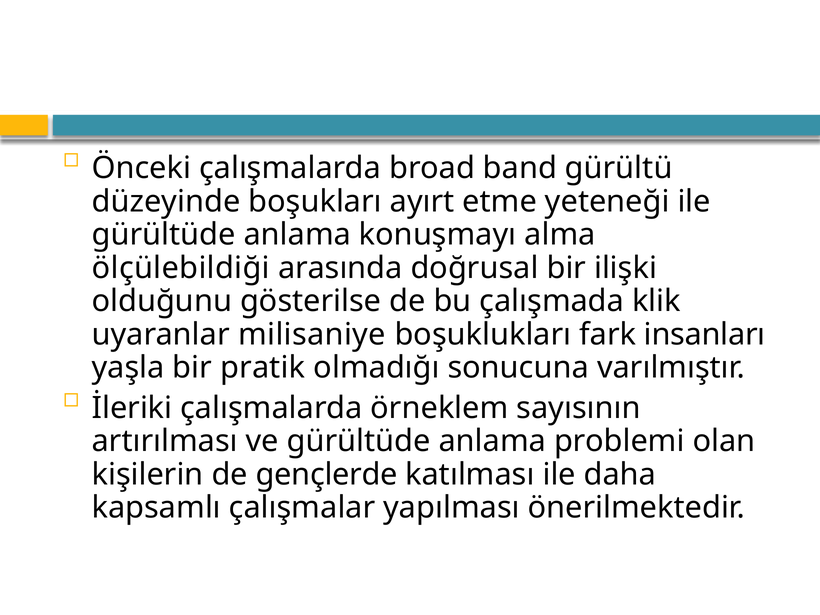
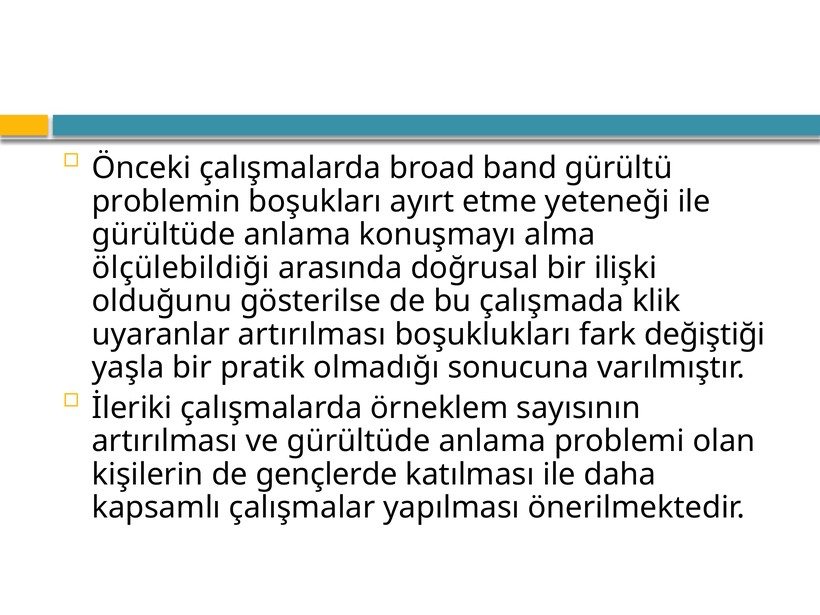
düzeyinde: düzeyinde -> problemin (166, 201)
uyaranlar milisaniye: milisaniye -> artırılması (312, 334)
insanları: insanları -> değiştiği (705, 334)
